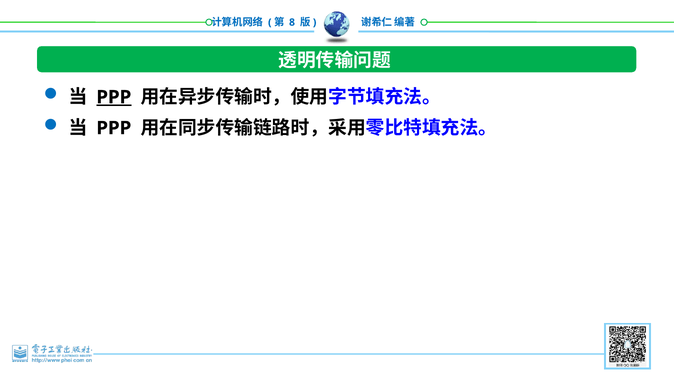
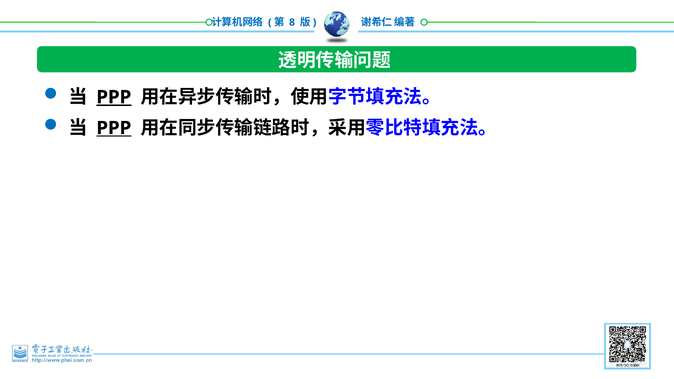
PPP underline: none -> present (114, 128)
